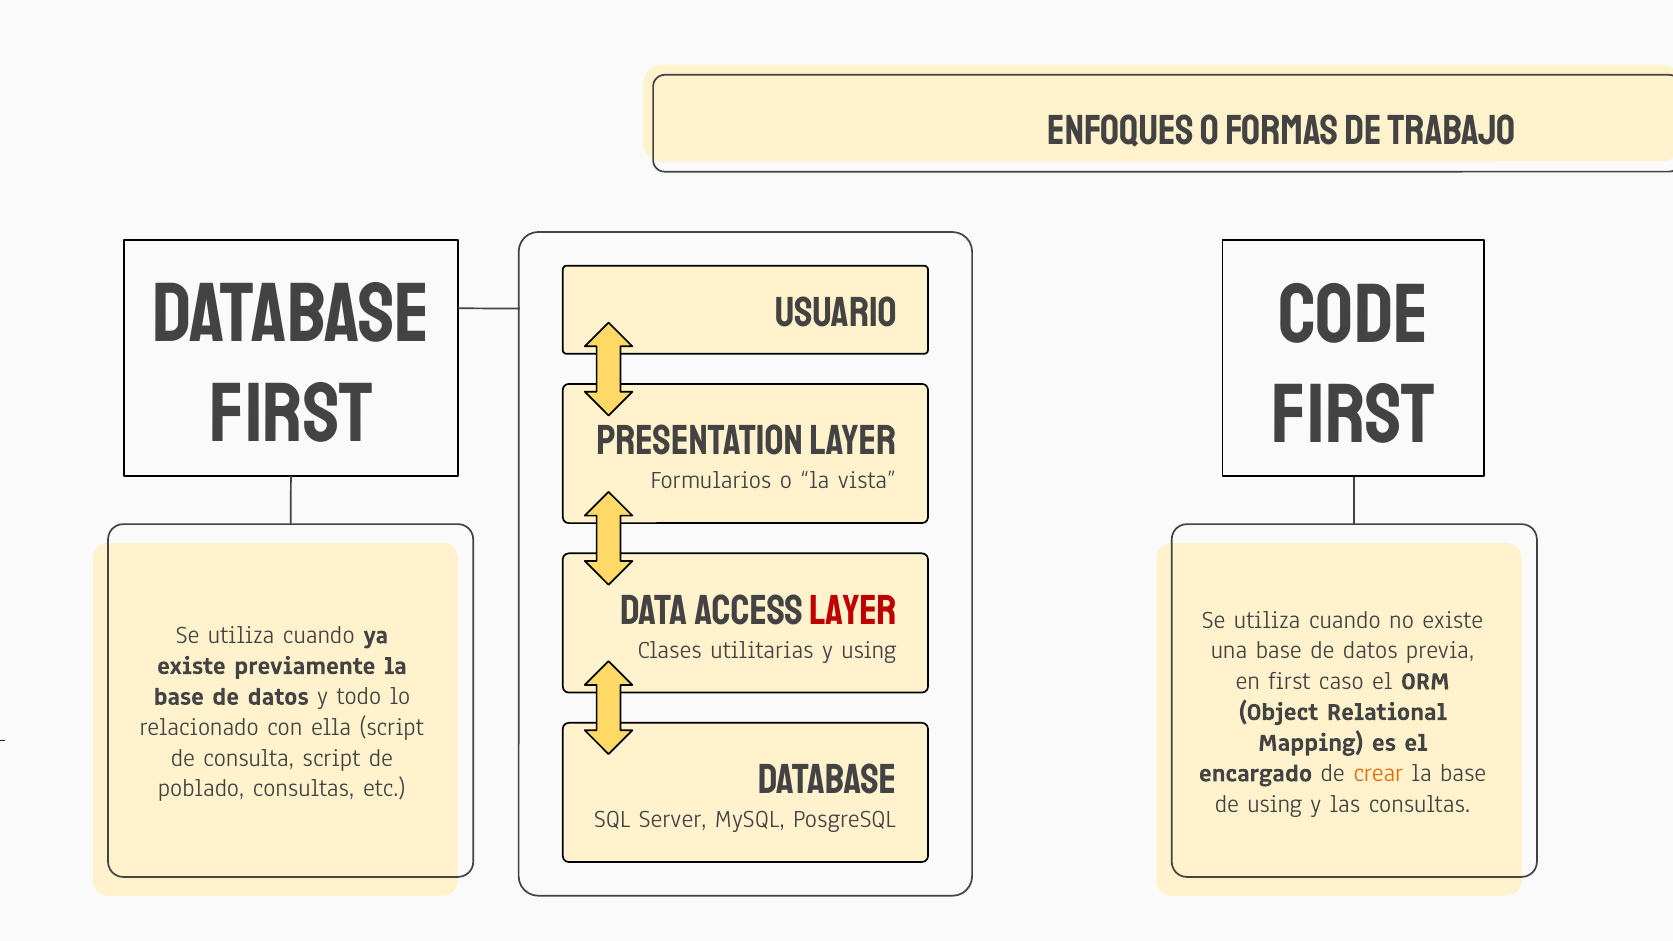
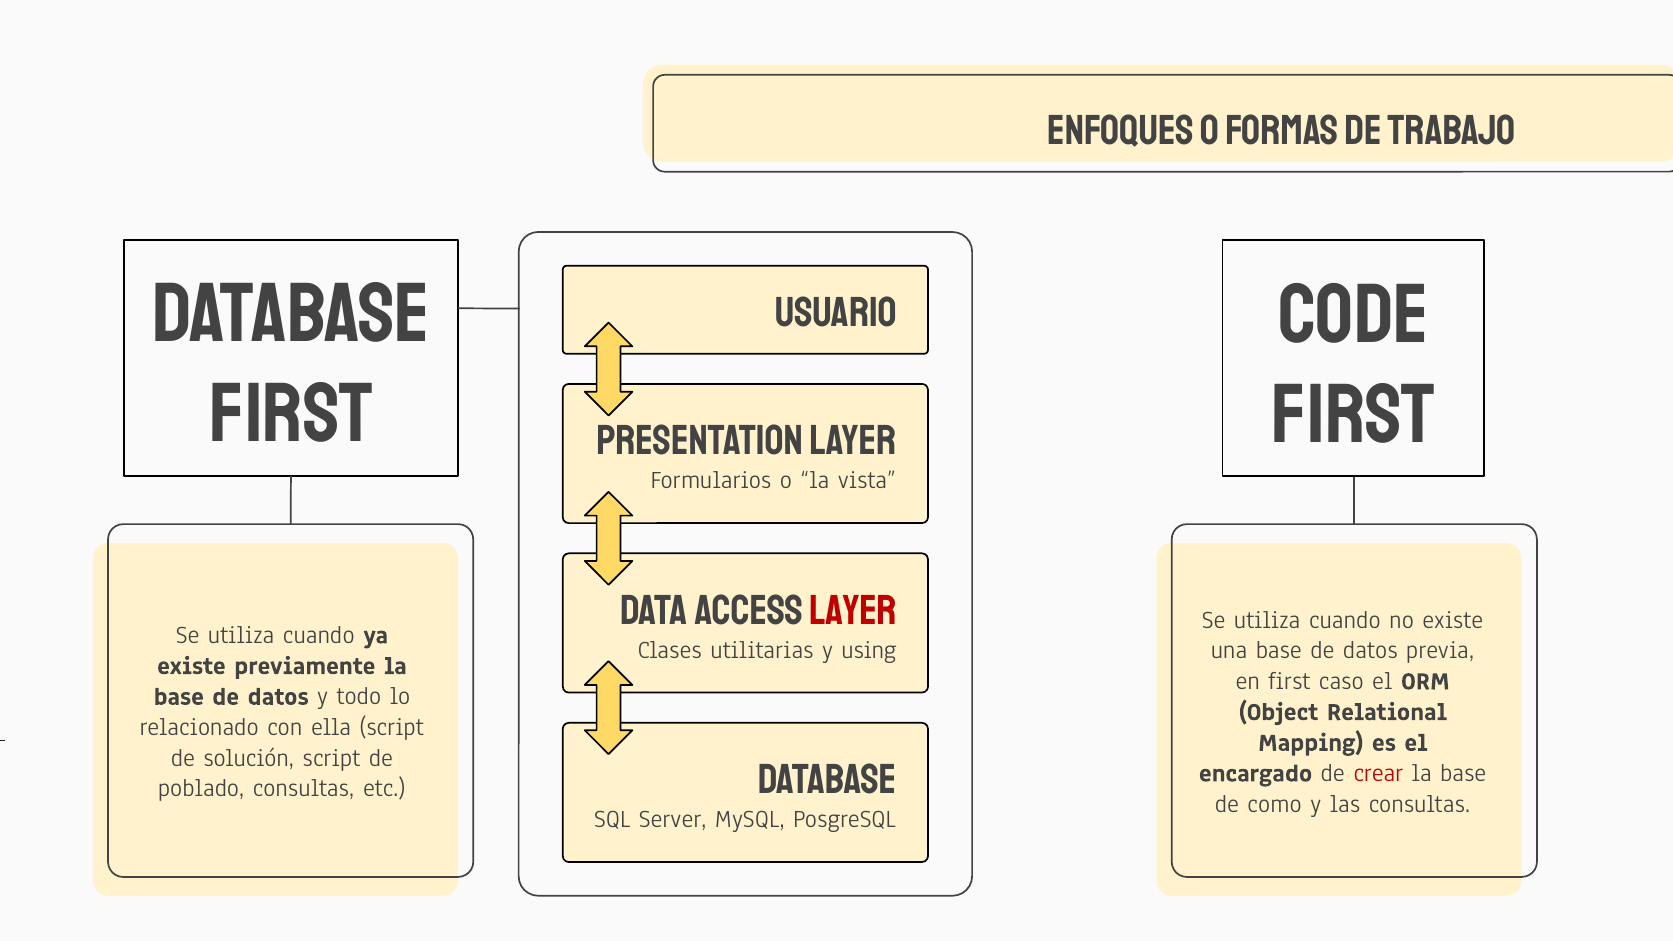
consulta: consulta -> solución (249, 758)
crear colour: orange -> red (1378, 773)
de using: using -> como (1275, 804)
